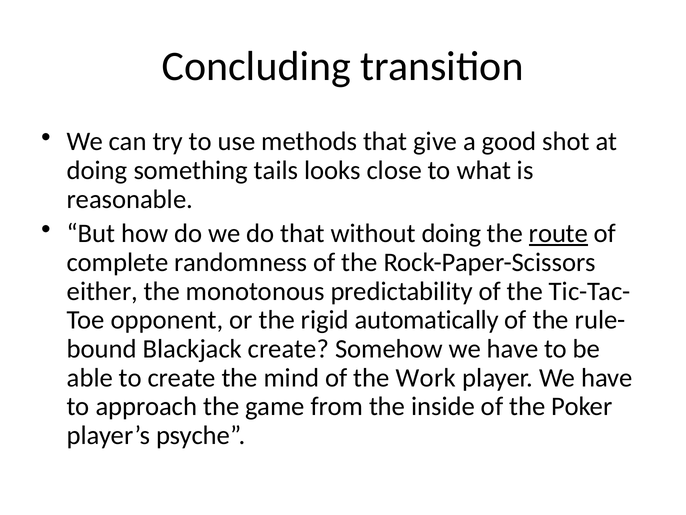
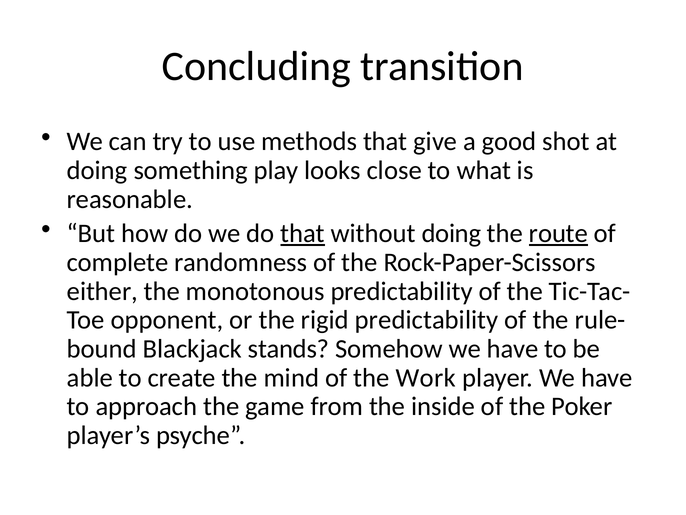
tails: tails -> play (276, 170)
that underline: none -> present (303, 233)
rigid automatically: automatically -> predictability (427, 320)
Blackjack create: create -> stands (289, 349)
